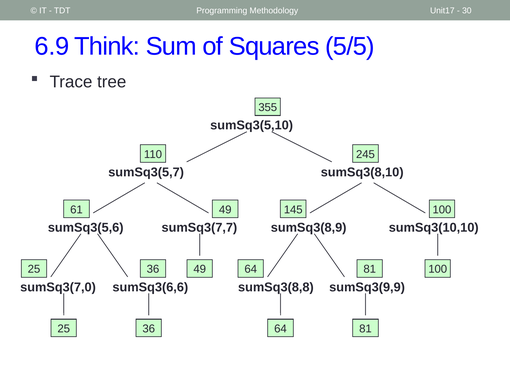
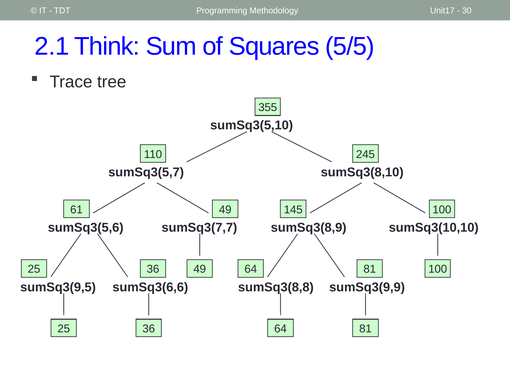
6.9: 6.9 -> 2.1 (52, 46)
sumSq3(7,0: sumSq3(7,0 -> sumSq3(9,5 (58, 287)
